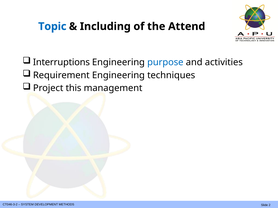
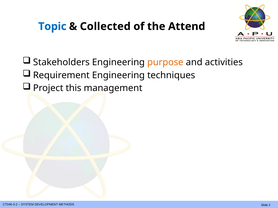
Including: Including -> Collected (105, 26)
Interruptions: Interruptions -> Stakeholders (61, 62)
purpose colour: blue -> orange (165, 62)
